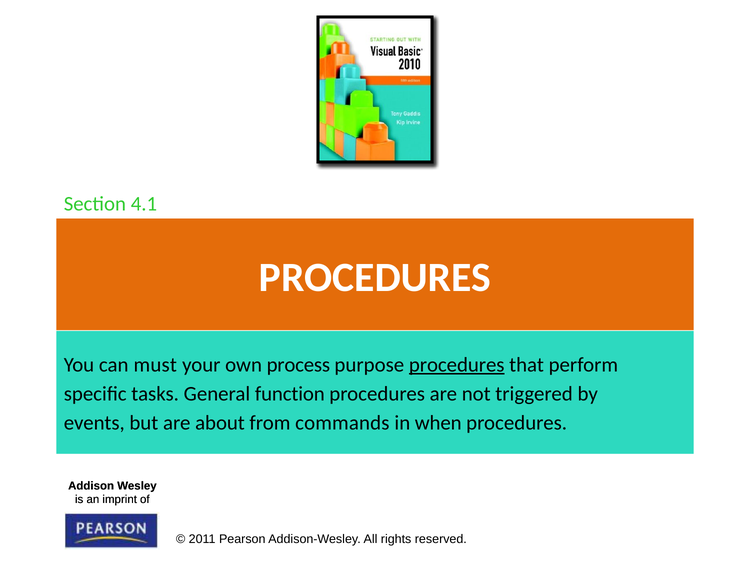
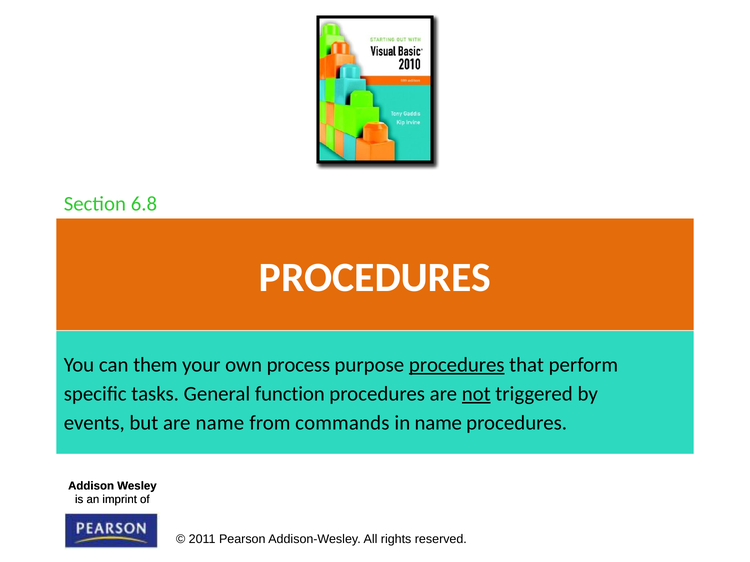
4.1: 4.1 -> 6.8 (144, 204)
must: must -> them (155, 365)
not underline: none -> present (476, 394)
are about: about -> name (220, 423)
in when: when -> name (438, 423)
